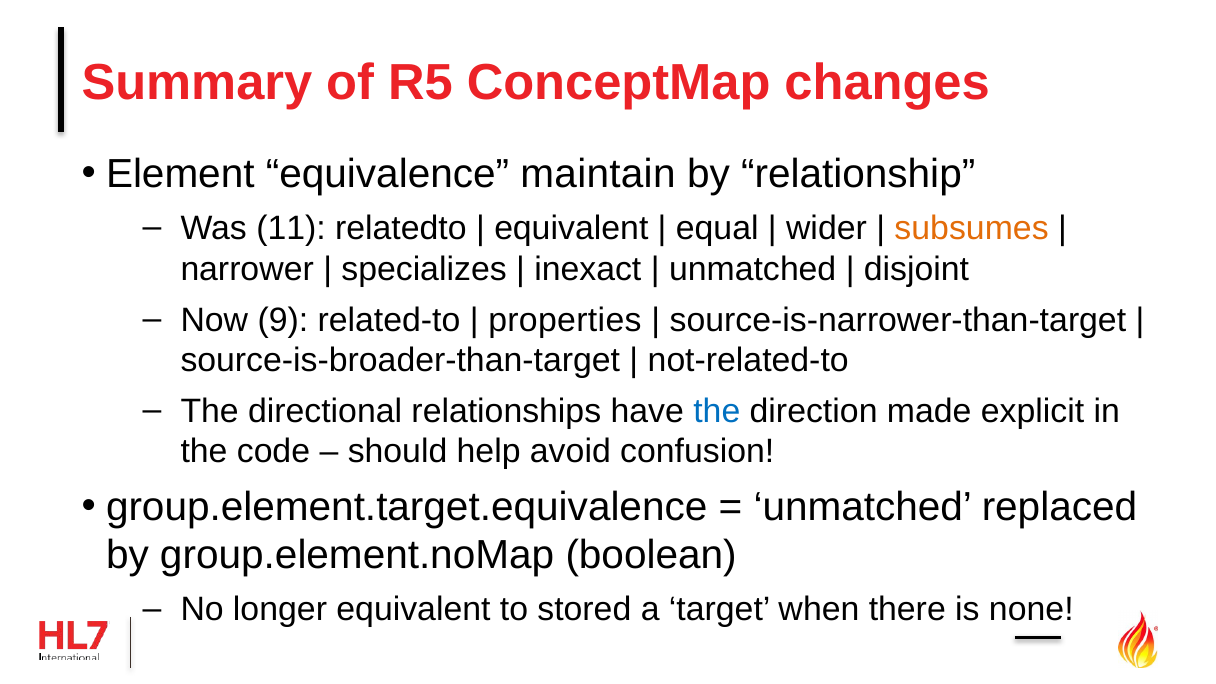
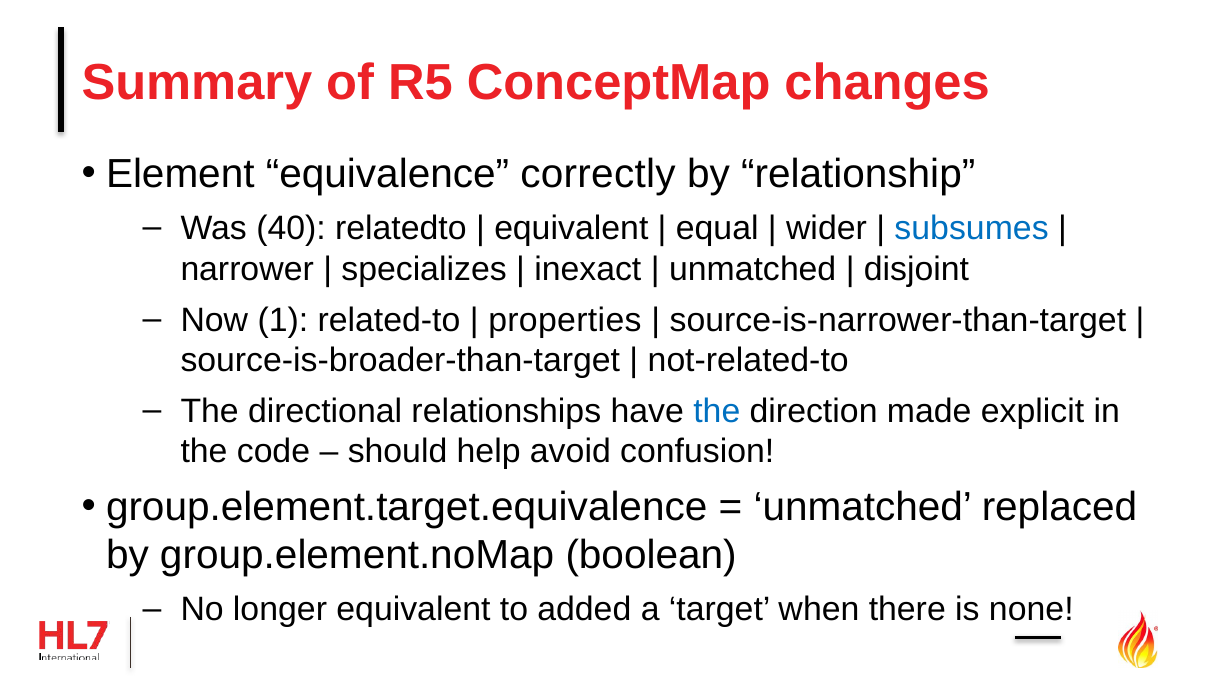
maintain: maintain -> correctly (598, 174)
11: 11 -> 40 (291, 229)
subsumes colour: orange -> blue (972, 229)
9: 9 -> 1 (283, 320)
stored: stored -> added (584, 610)
